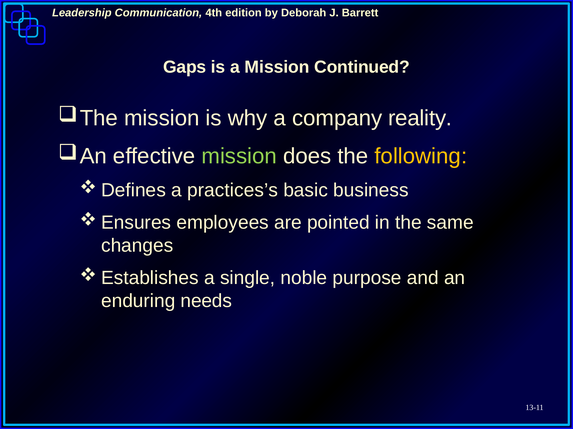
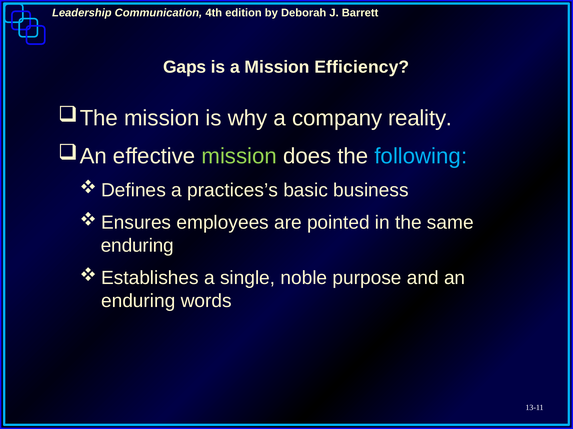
Continued: Continued -> Efficiency (362, 67)
following colour: yellow -> light blue (421, 156)
changes: changes -> enduring (137, 246)
needs: needs -> words (206, 301)
